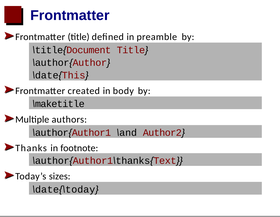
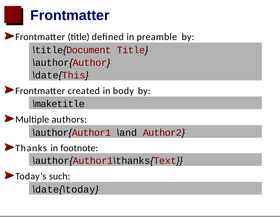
sizes: sizes -> such (60, 176)
